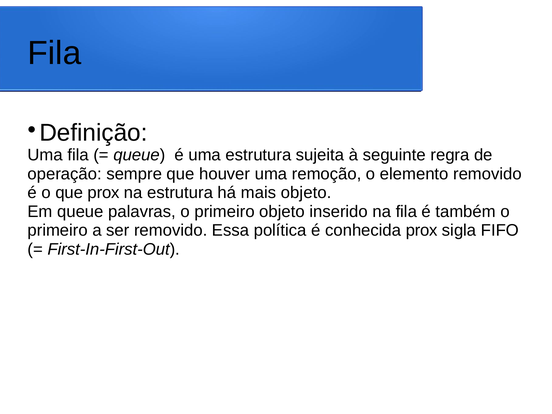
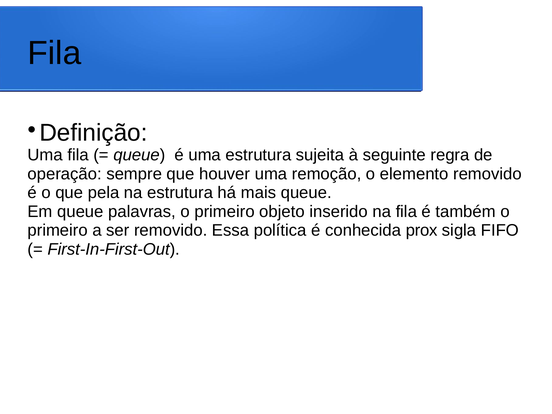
que prox: prox -> pela (104, 193)
mais objeto: objeto -> queue (306, 193)
